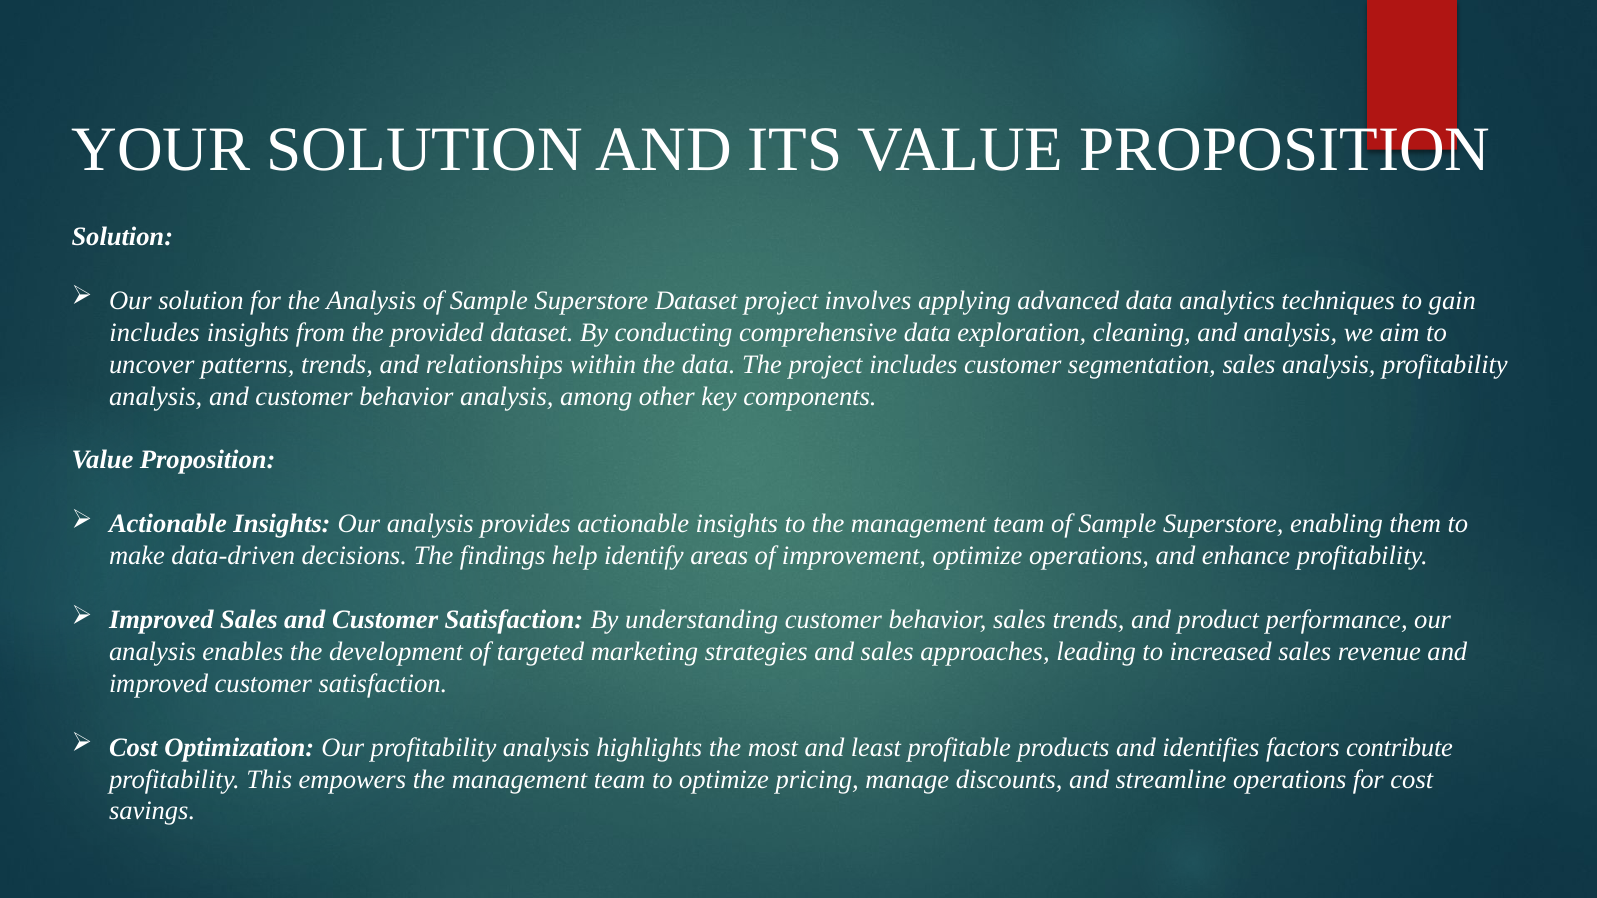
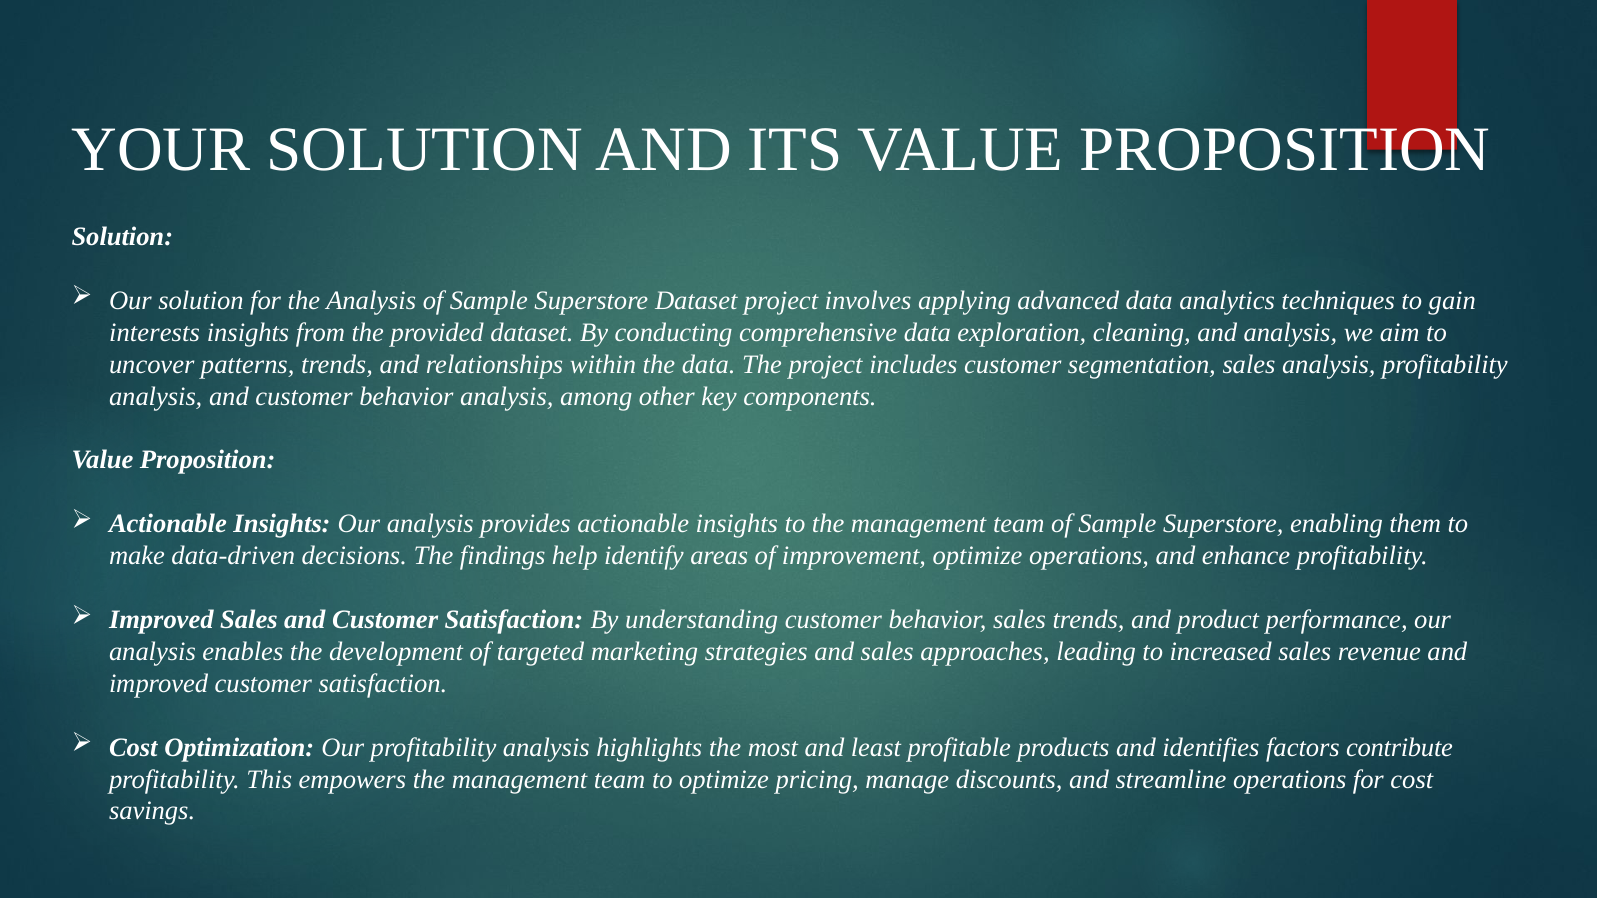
includes: includes -> interests (155, 333)
